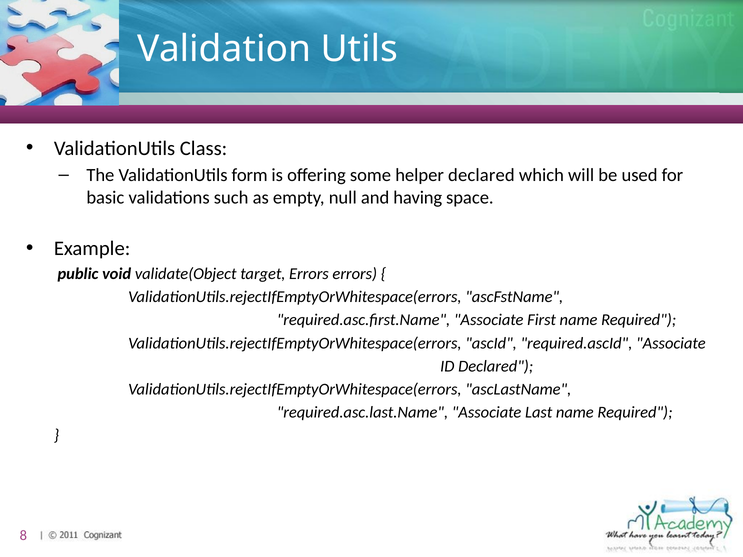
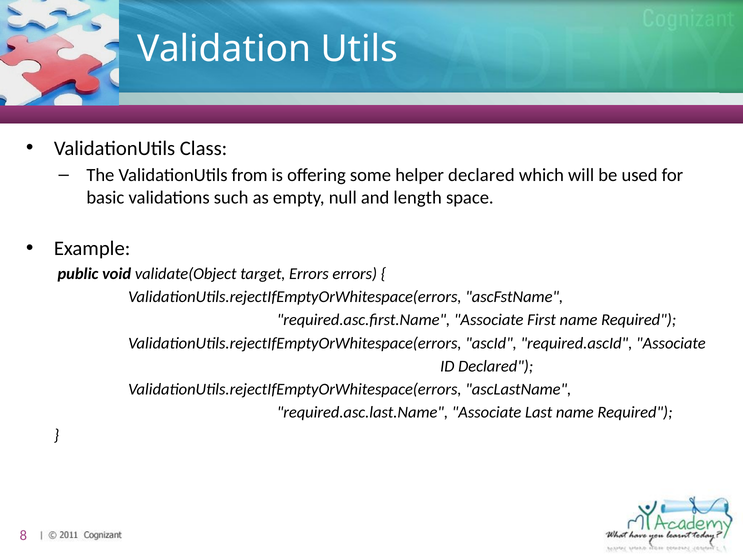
form: form -> from (250, 175)
having: having -> length (418, 198)
